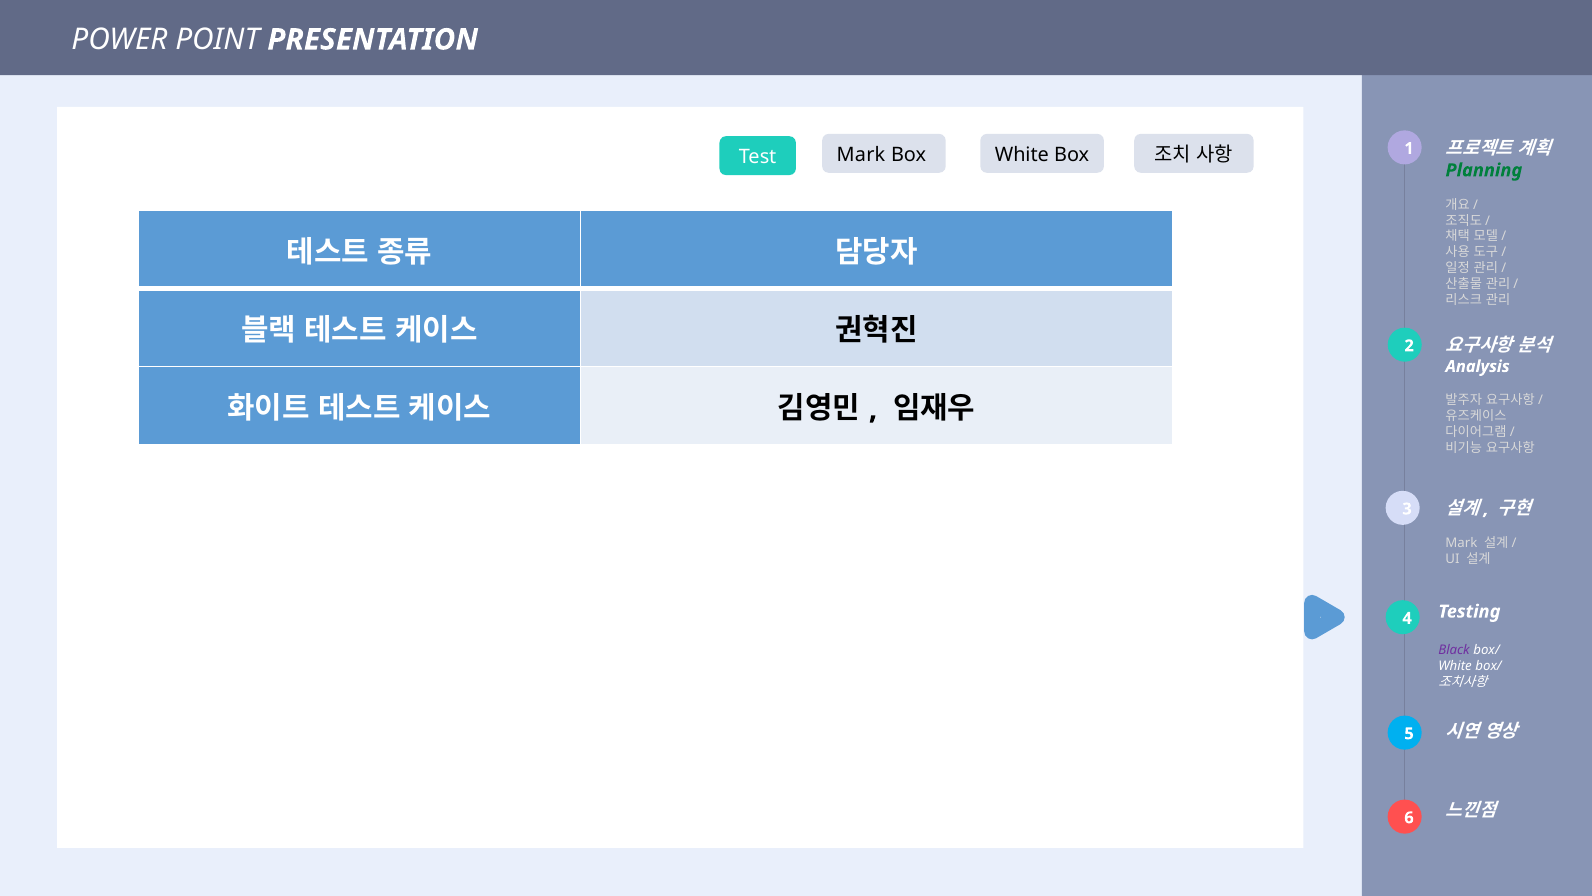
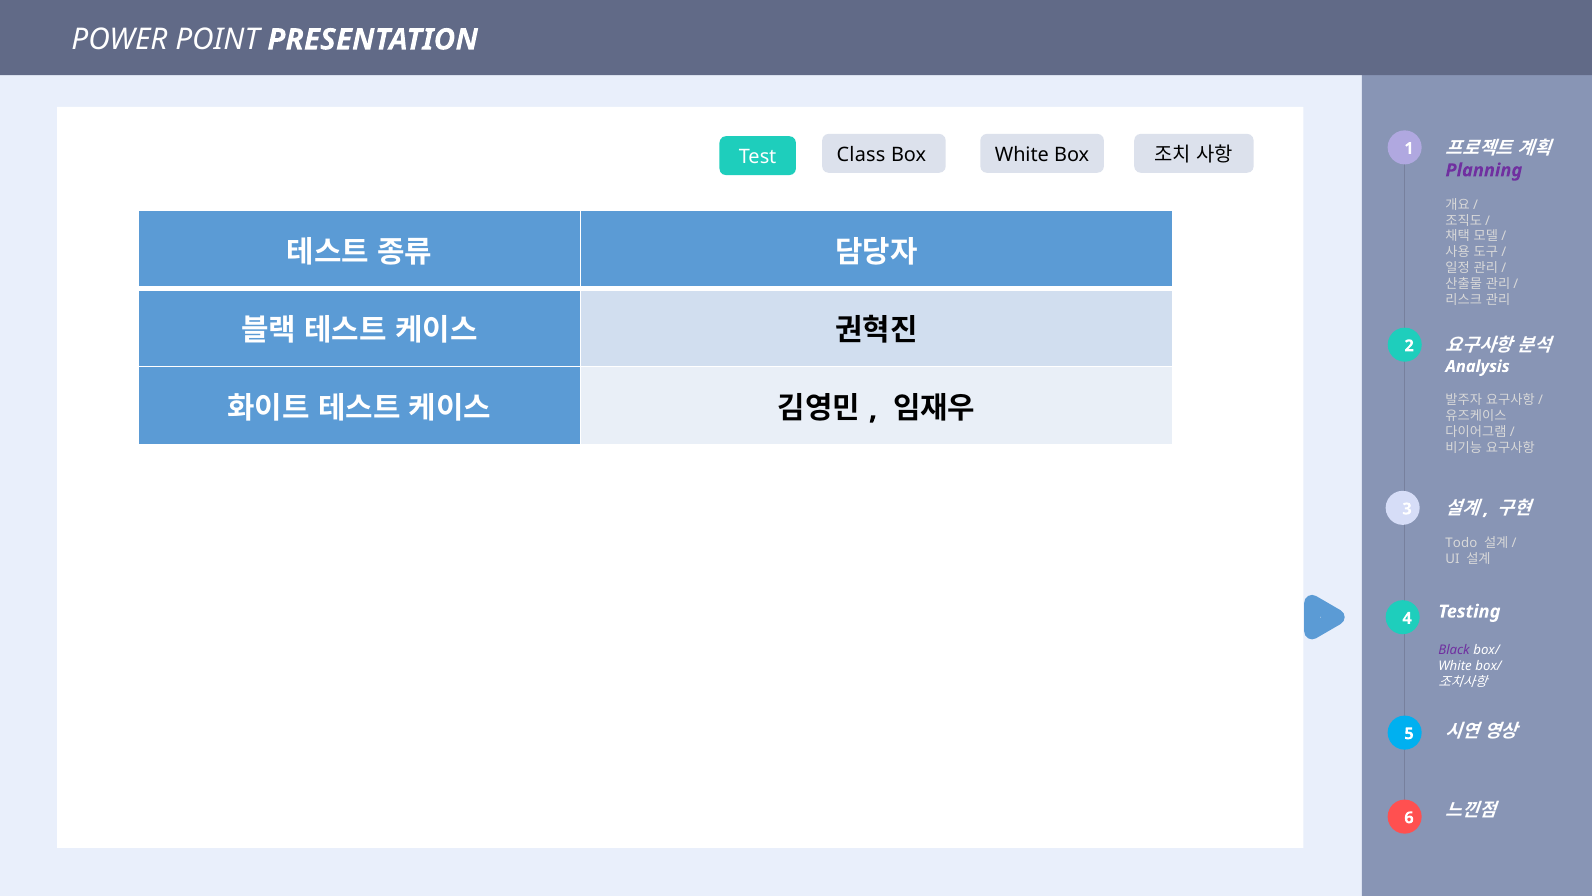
Mark: Mark -> Class (861, 155)
Planning colour: green -> purple (1484, 170)
Mark: Mark -> Todo (1461, 543)
